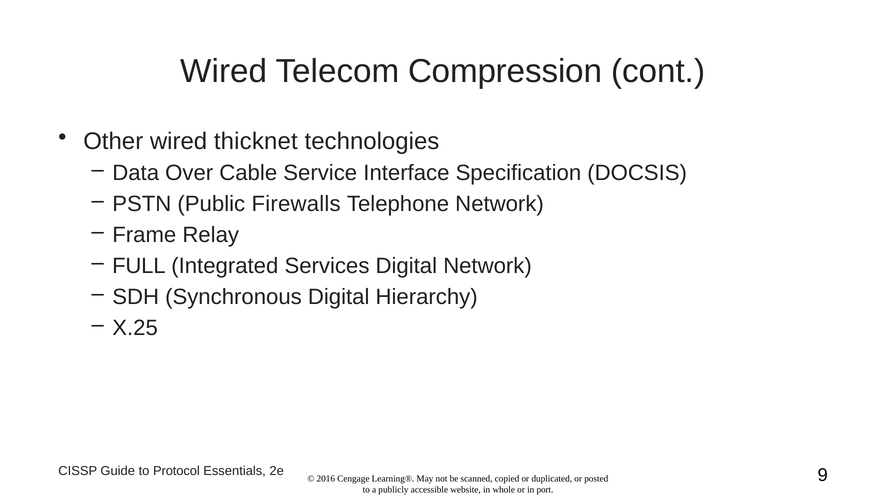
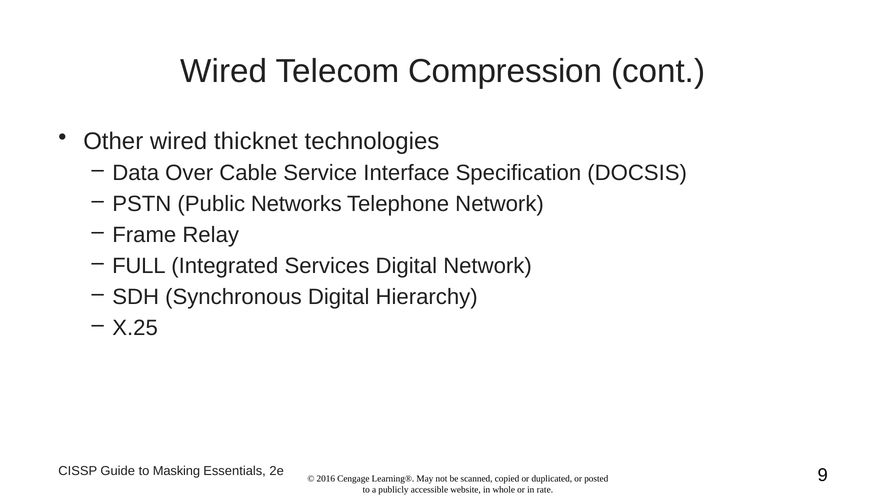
Firewalls: Firewalls -> Networks (296, 204)
Protocol: Protocol -> Masking (176, 472)
port: port -> rate (545, 490)
